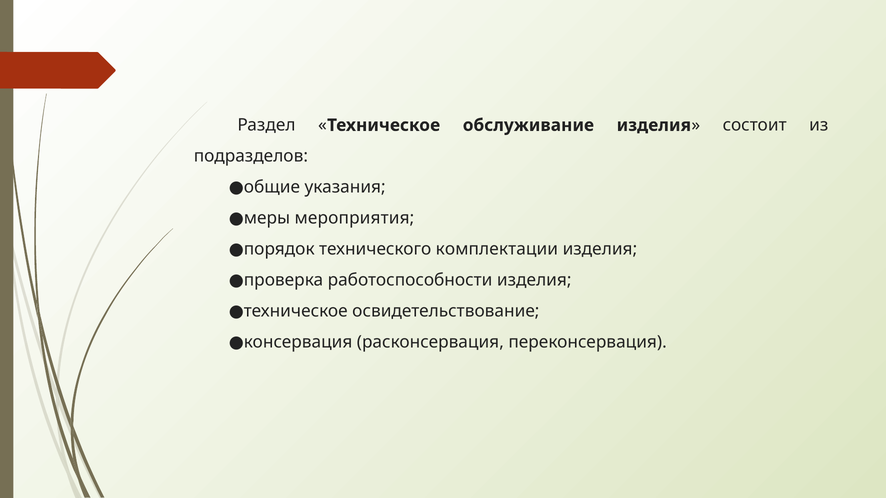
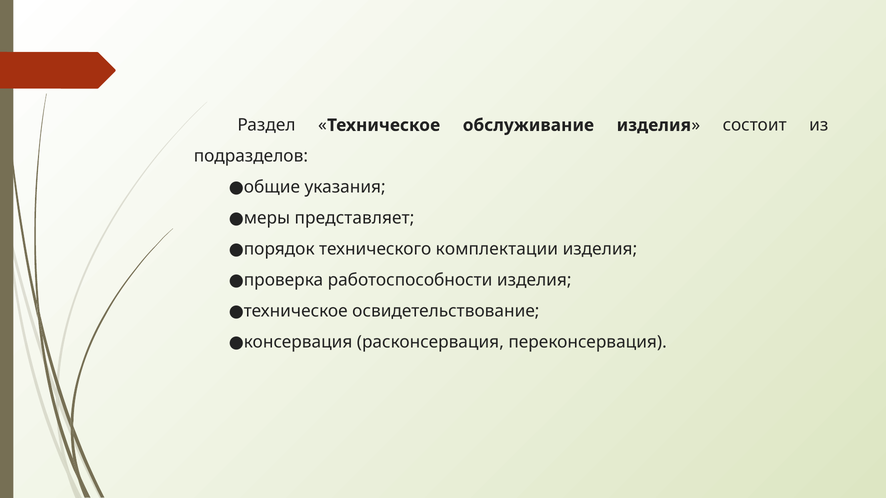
мероприятия: мероприятия -> представляет (354, 218)
